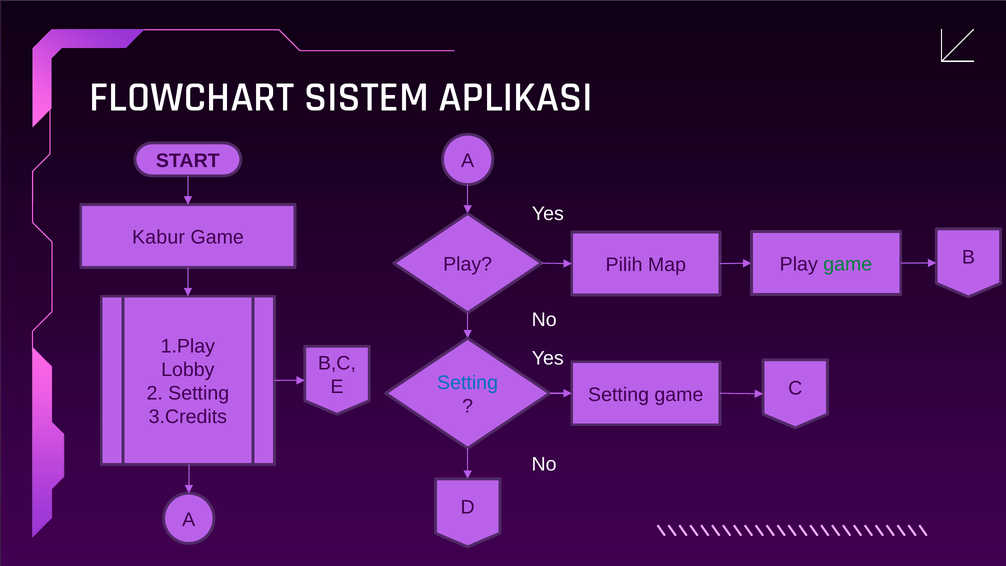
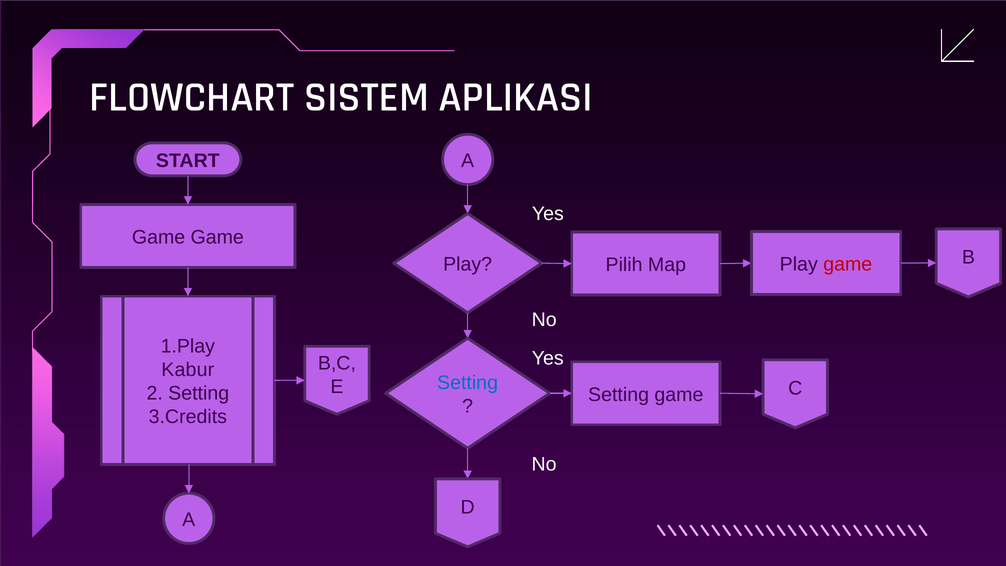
Kabur: Kabur -> Game (159, 237)
game colour: green -> red (848, 264)
Lobby: Lobby -> Kabur (188, 370)
